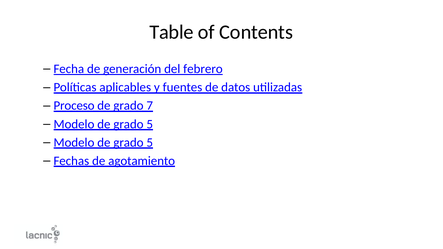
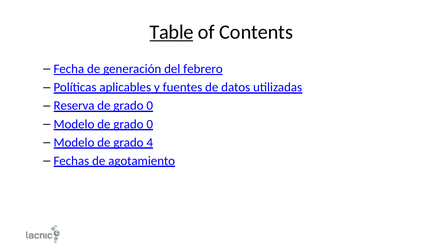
Table underline: none -> present (172, 32)
Proceso: Proceso -> Reserva (74, 106)
7: 7 -> 0 (150, 106)
5: 5 -> 0 (150, 124)
5: 5 -> 4 (150, 143)
